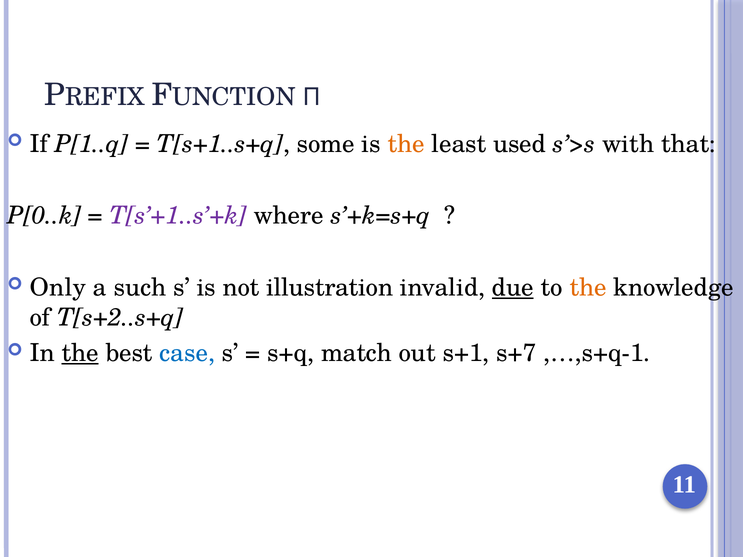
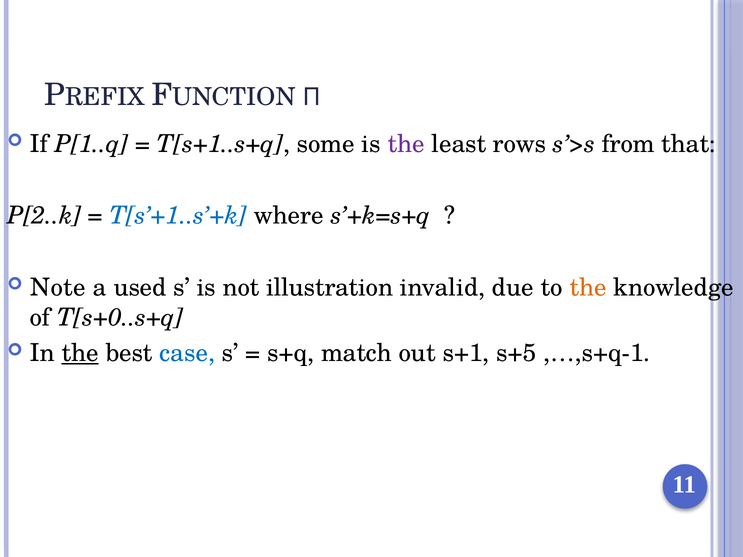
the colour: orange -> purple (406, 144)
used: used -> rows (519, 144)
with: with -> from (628, 144)
P[0..k: P[0..k -> P[2..k (44, 216)
T[s’+1..s’+k colour: purple -> blue (178, 216)
Only: Only -> Note (58, 288)
such: such -> used (140, 288)
due underline: present -> none (513, 288)
T[s+2..s+q: T[s+2..s+q -> T[s+0..s+q (120, 317)
s+7: s+7 -> s+5 (516, 353)
